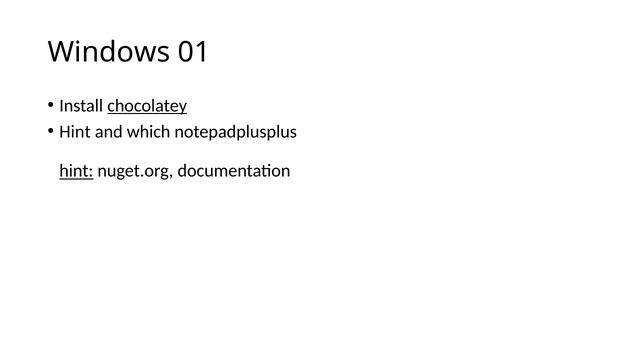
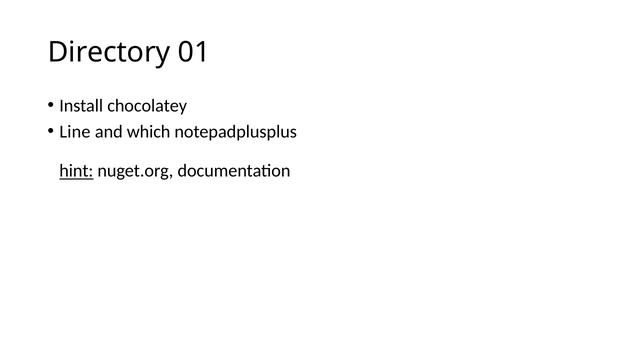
Windows: Windows -> Directory (109, 52)
chocolatey underline: present -> none (147, 106)
Hint: Hint -> Line (75, 132)
